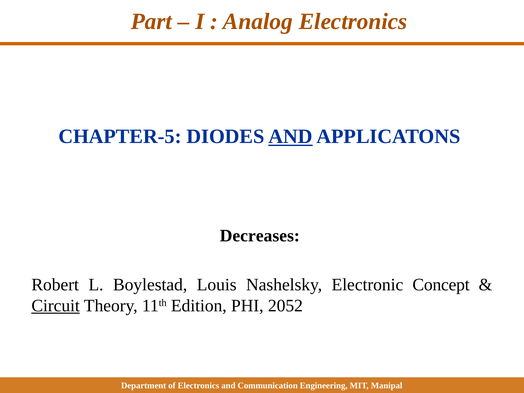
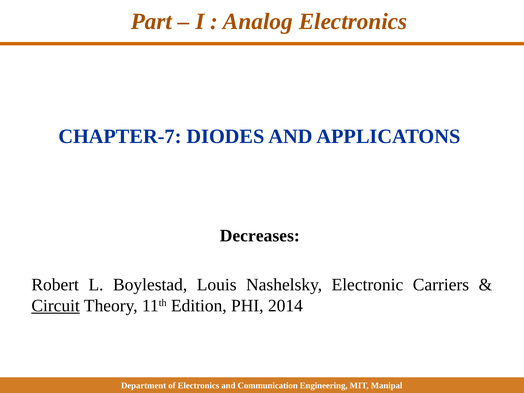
CHAPTER-5: CHAPTER-5 -> CHAPTER-7 (120, 137)
AND underline: present -> none (291, 137)
Concept: Concept -> Carriers (441, 285)
2052: 2052 -> 2014 (285, 306)
